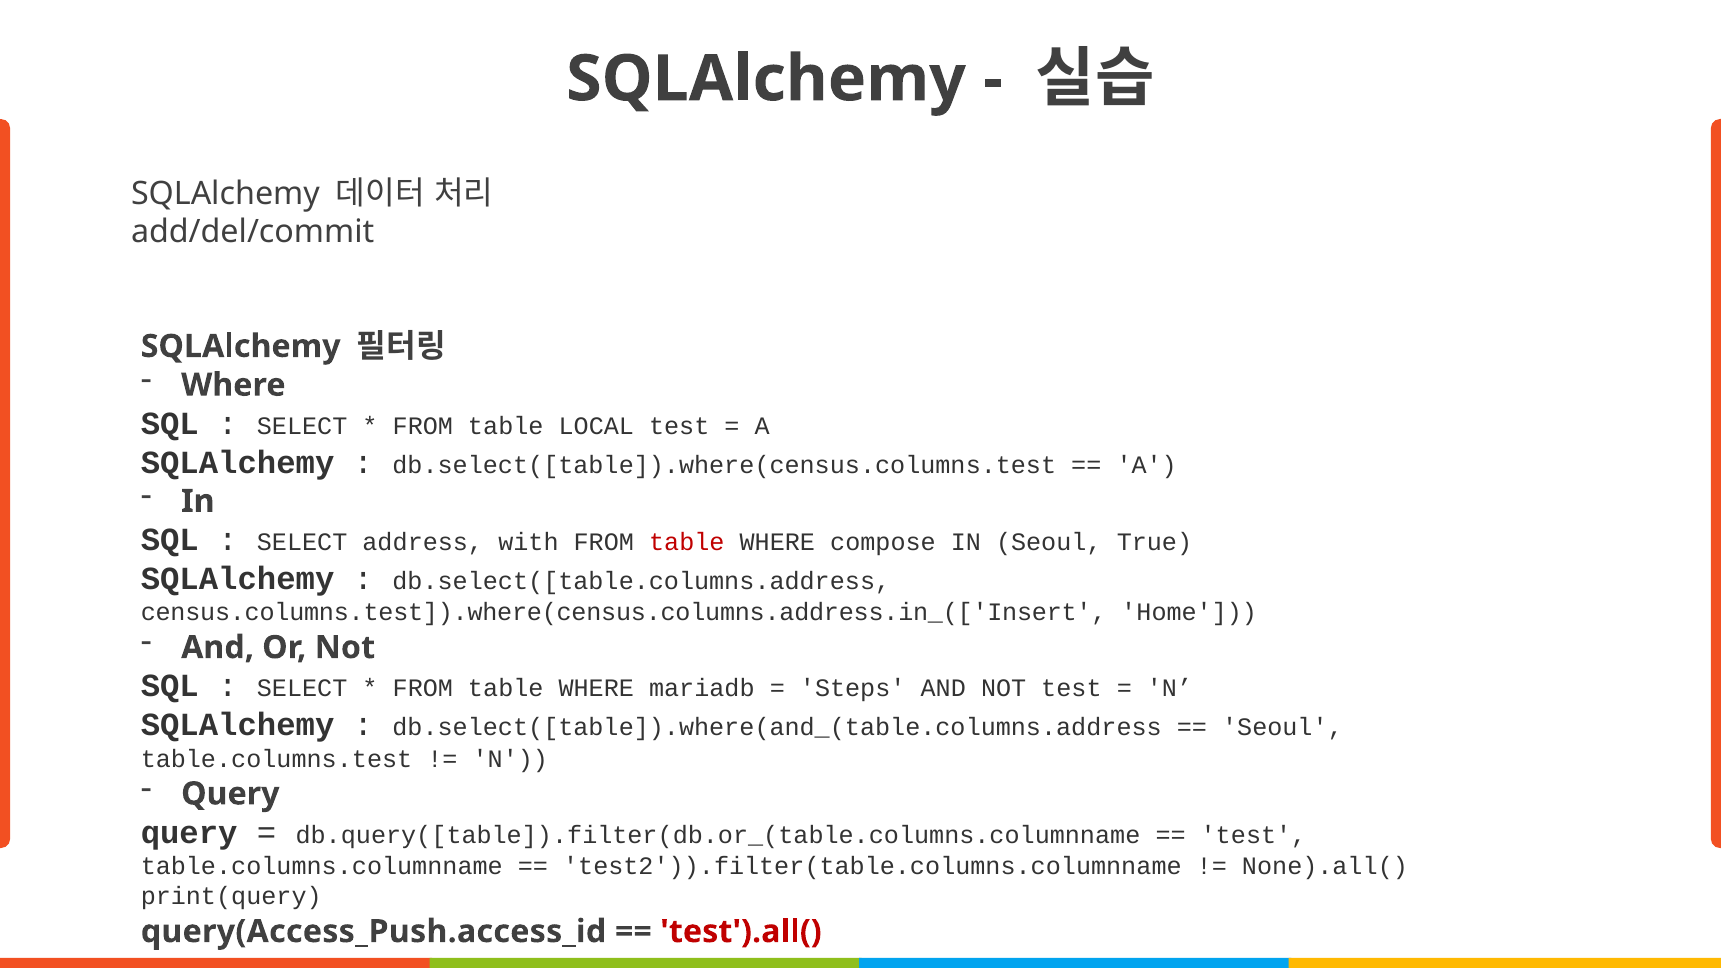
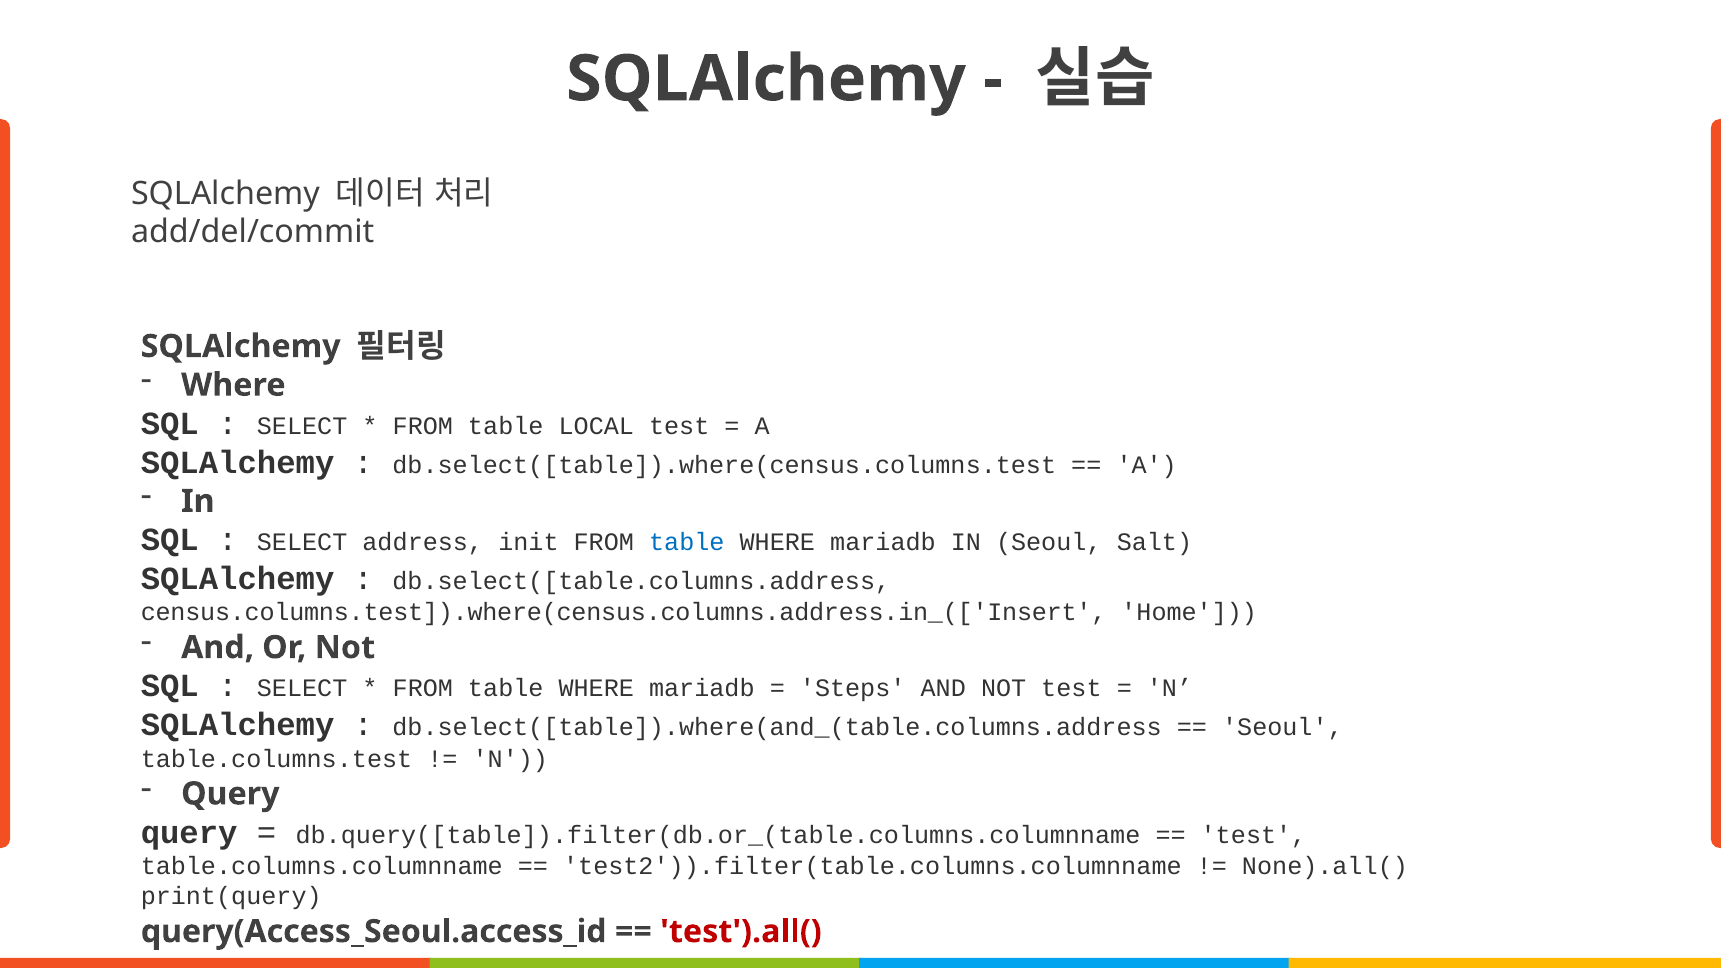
with: with -> init (528, 542)
table colour: red -> blue (687, 542)
compose: compose -> mariadb (883, 542)
True: True -> Salt (1154, 542)
query(Access_Push.access_id: query(Access_Push.access_id -> query(Access_Seoul.access_id (374, 932)
